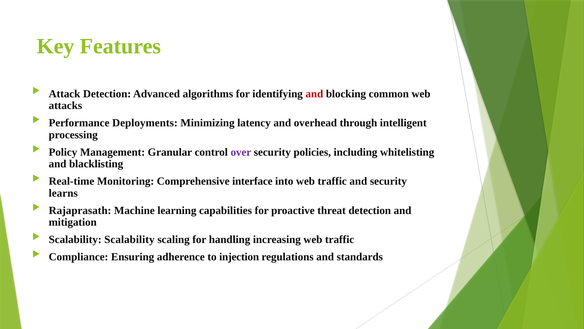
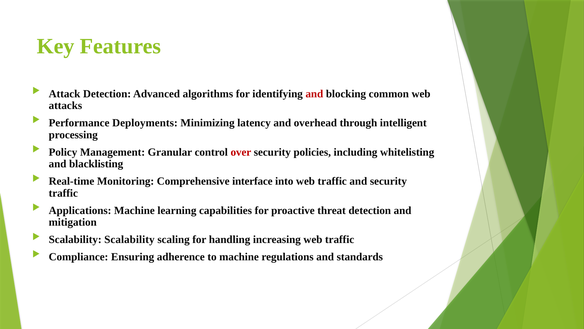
over colour: purple -> red (241, 152)
learns: learns -> traffic (63, 193)
Rajaprasath: Rajaprasath -> Applications (80, 210)
to injection: injection -> machine (239, 257)
